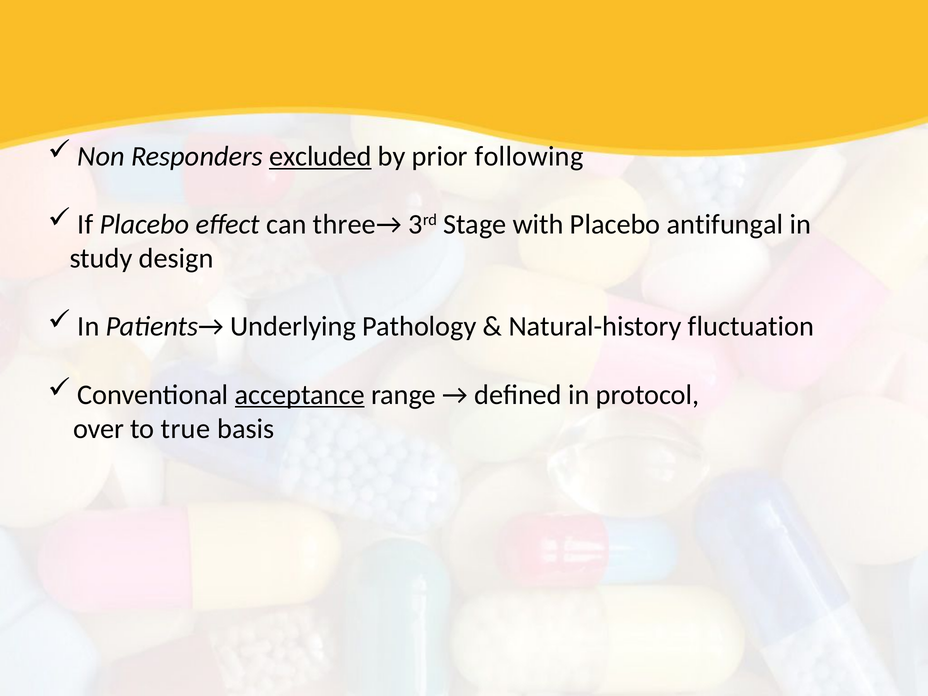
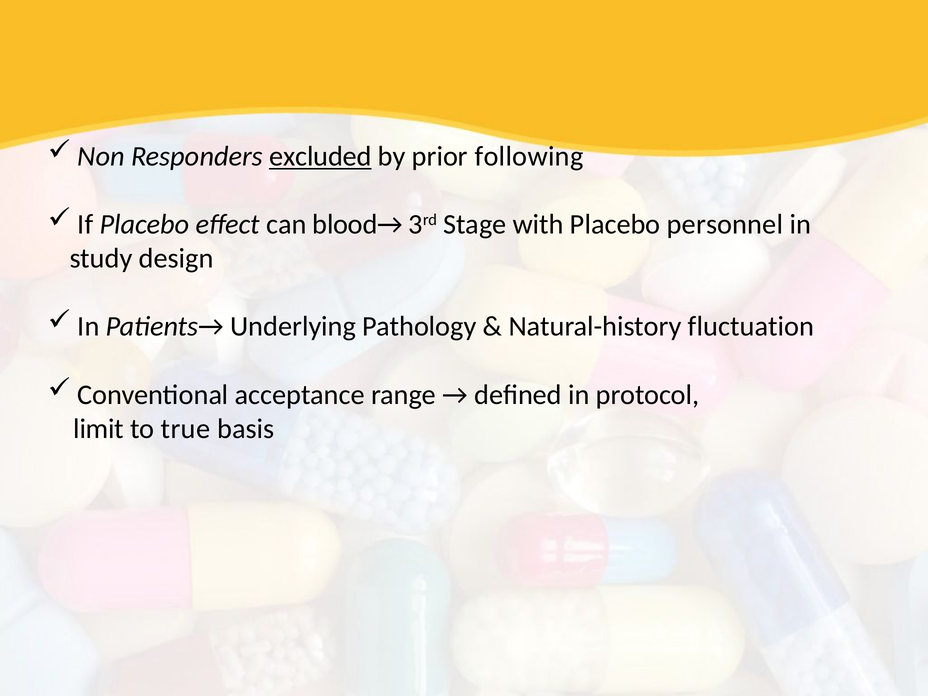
three→: three→ -> blood→ (358, 225)
antifungal: antifungal -> personnel (725, 225)
acceptance underline: present -> none (300, 395)
over: over -> limit (99, 429)
